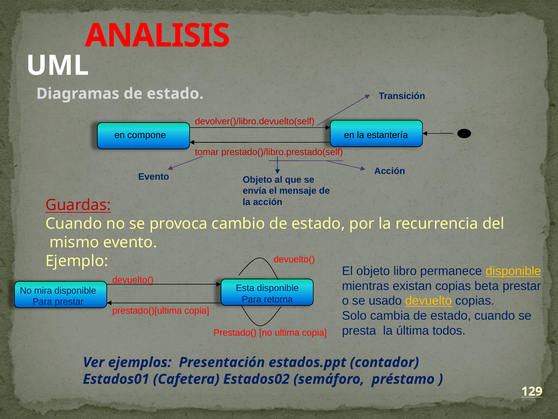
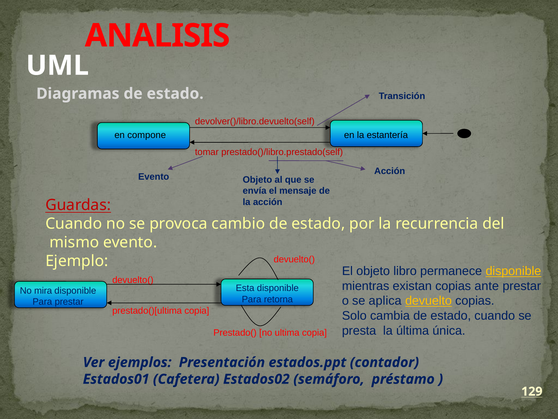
beta: beta -> ante (487, 286)
usado: usado -> aplica (385, 301)
todos: todos -> única (449, 330)
